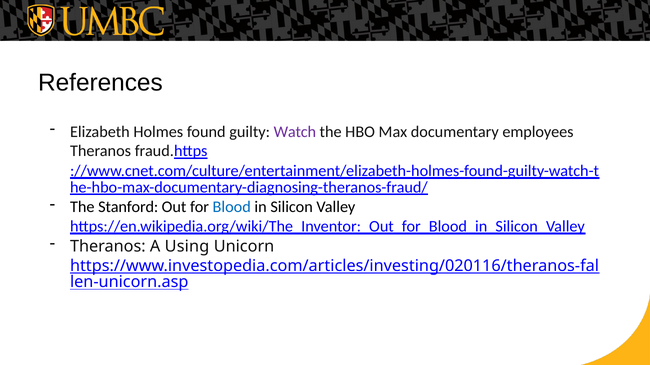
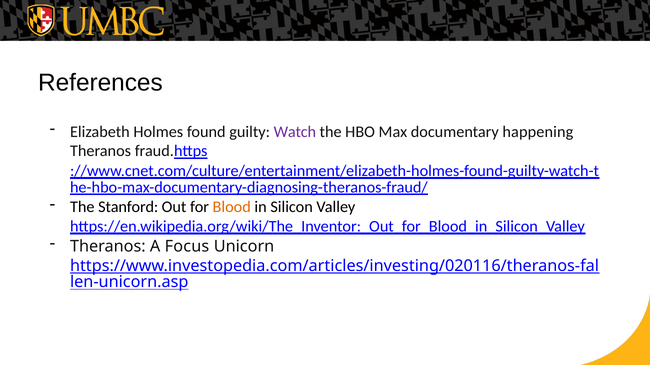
employees: employees -> happening (538, 132)
Blood colour: blue -> orange (232, 207)
Using: Using -> Focus (187, 247)
